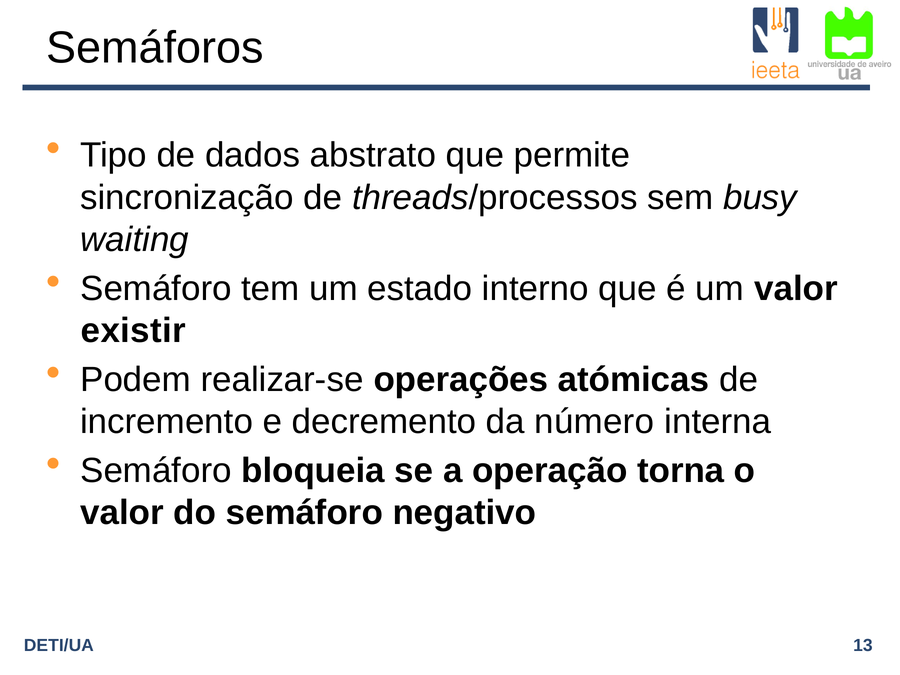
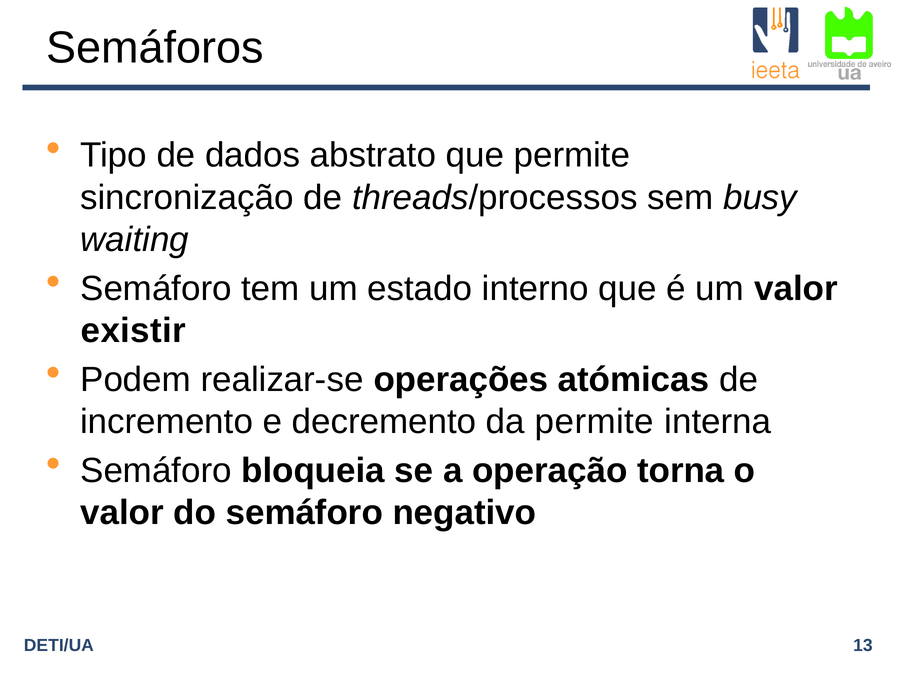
da número: número -> permite (594, 422)
